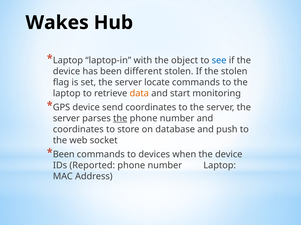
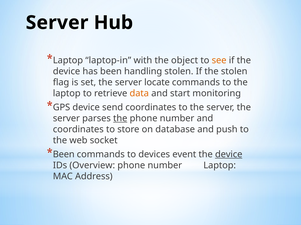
Wakes: Wakes -> Server (57, 23)
see colour: blue -> orange (219, 61)
different: different -> handling (143, 72)
when: when -> event (184, 155)
device underline: none -> present (229, 155)
Reported: Reported -> Overview (92, 166)
